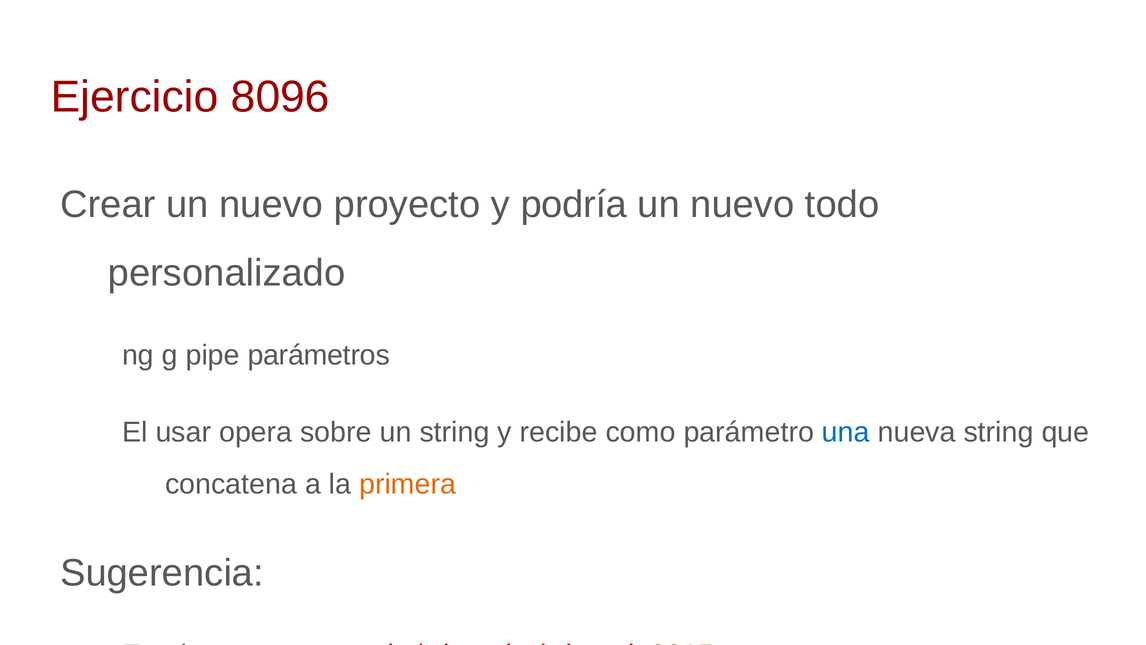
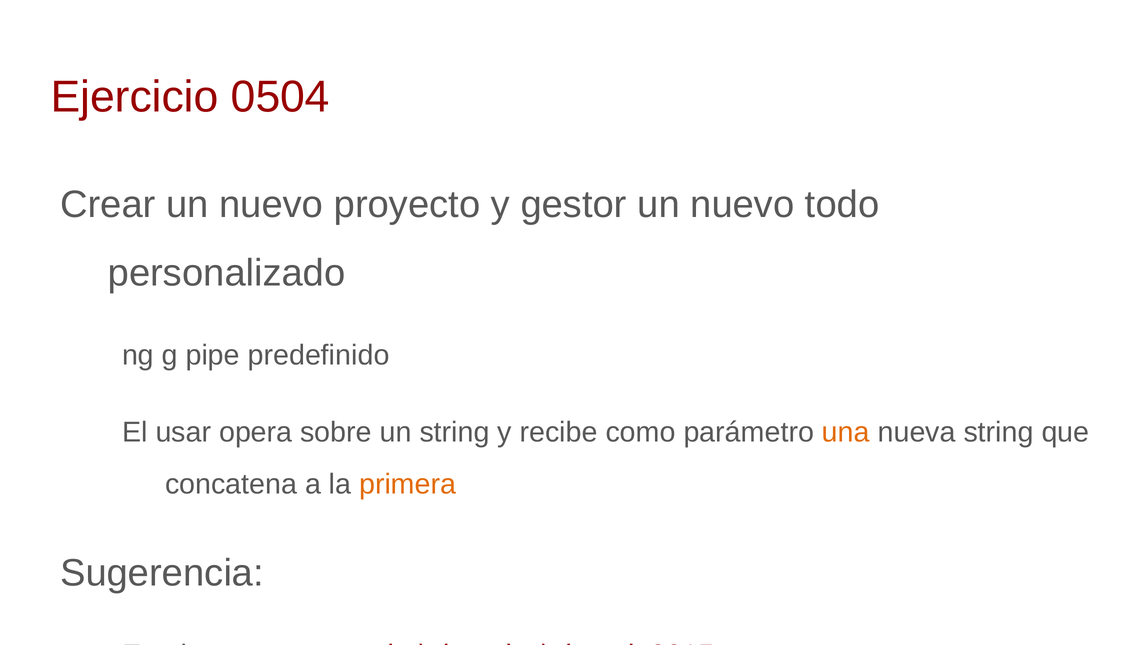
8096: 8096 -> 0504 (280, 97)
podría: podría -> gestor (574, 204)
parámetros: parámetros -> predefinido (319, 355)
una colour: blue -> orange (846, 432)
